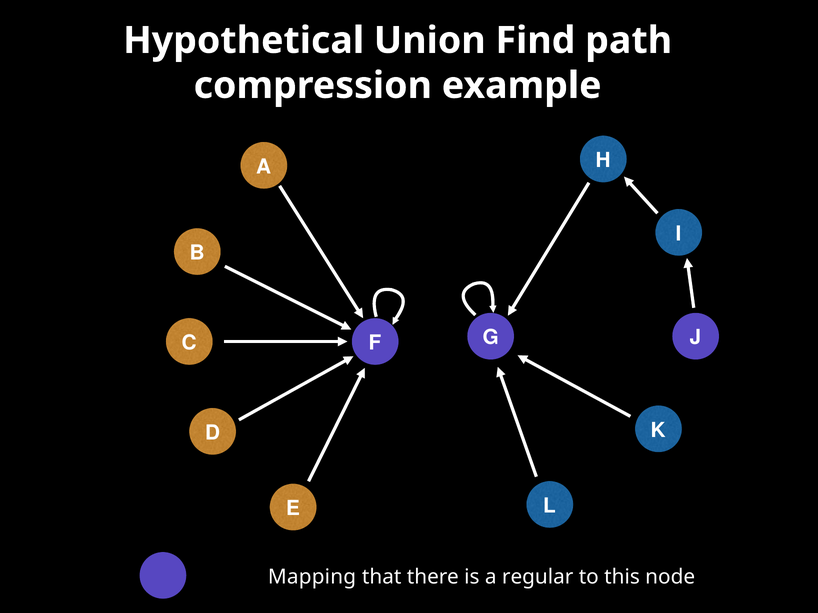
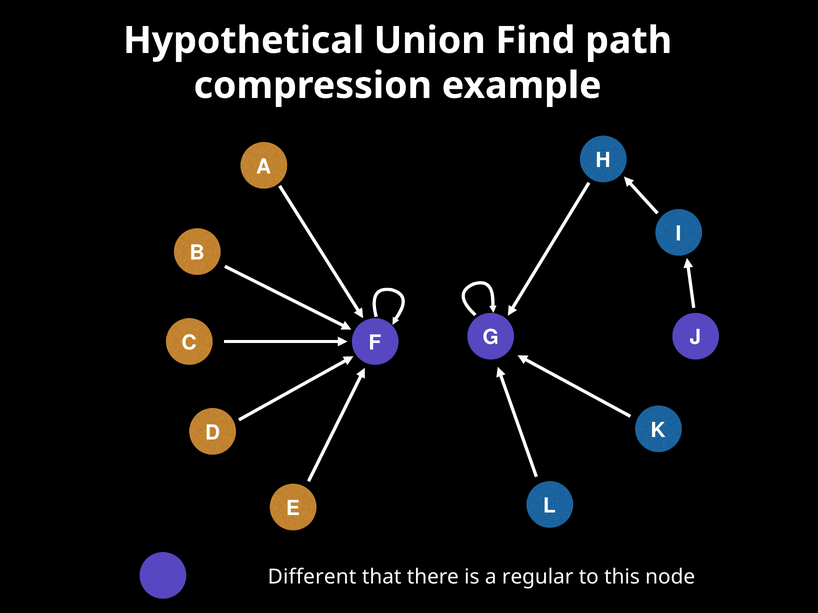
Mapping: Mapping -> Different (312, 577)
